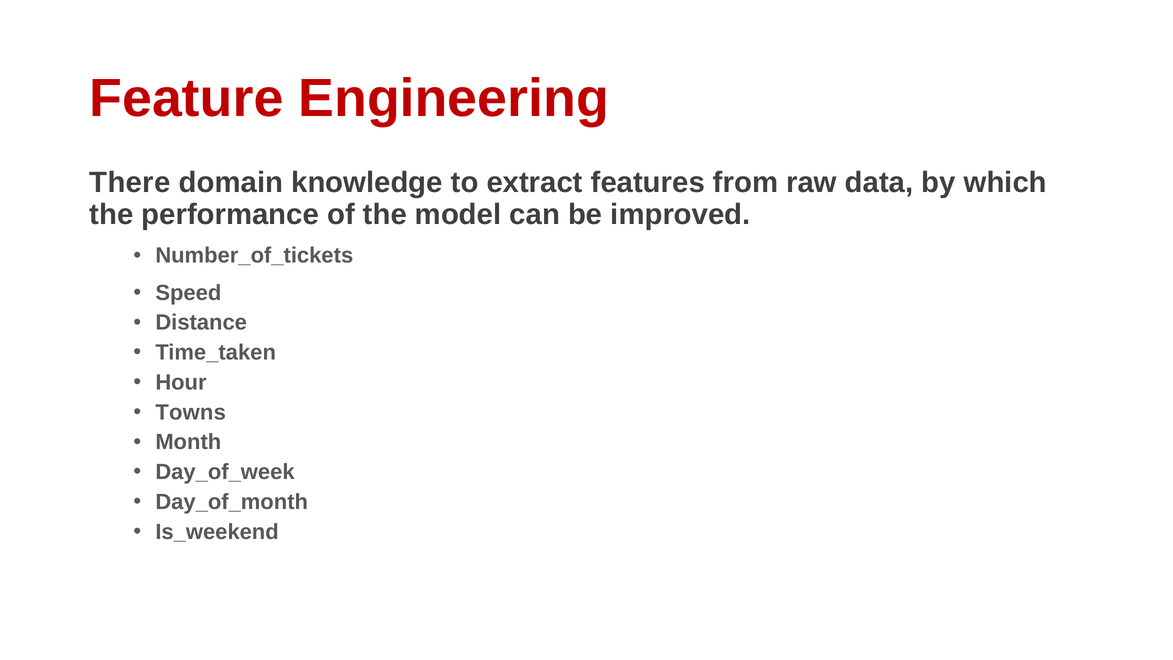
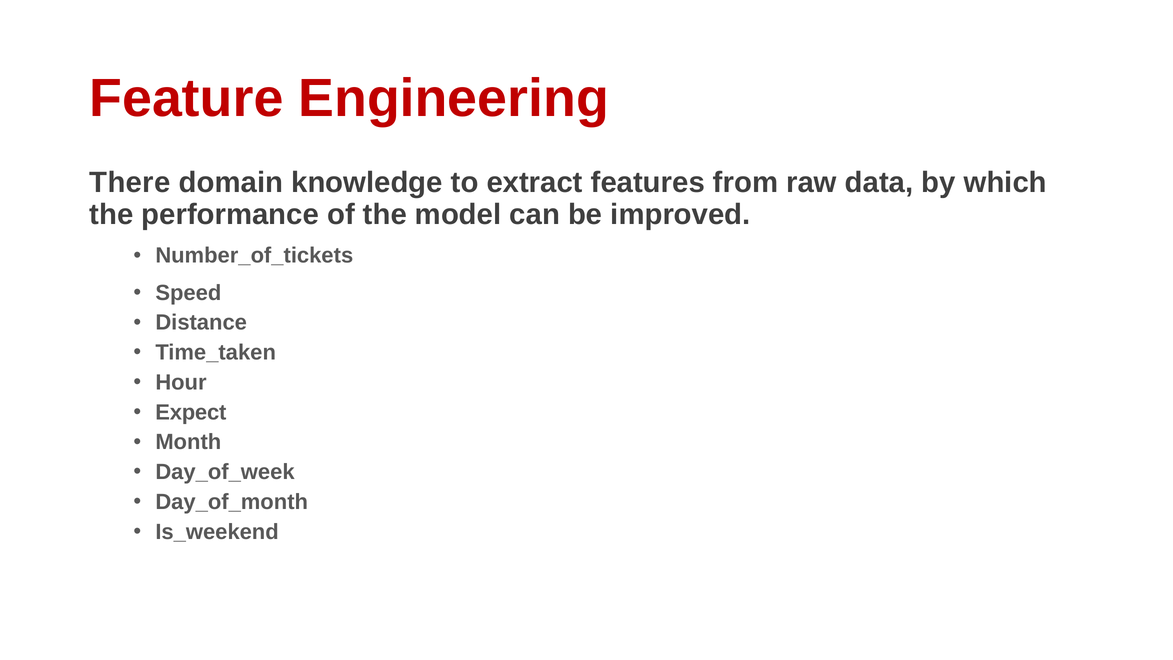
Towns: Towns -> Expect (191, 412)
